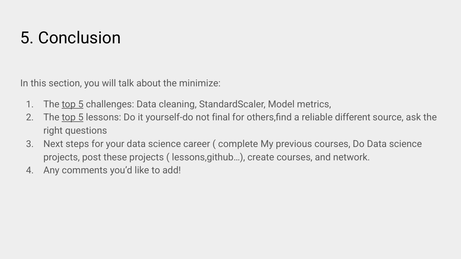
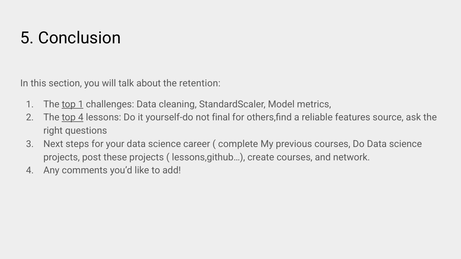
minimize: minimize -> retention (200, 83)
5: 5 -> 1 (81, 104)
5: 5 -> 4 (81, 118)
different: different -> features (353, 118)
